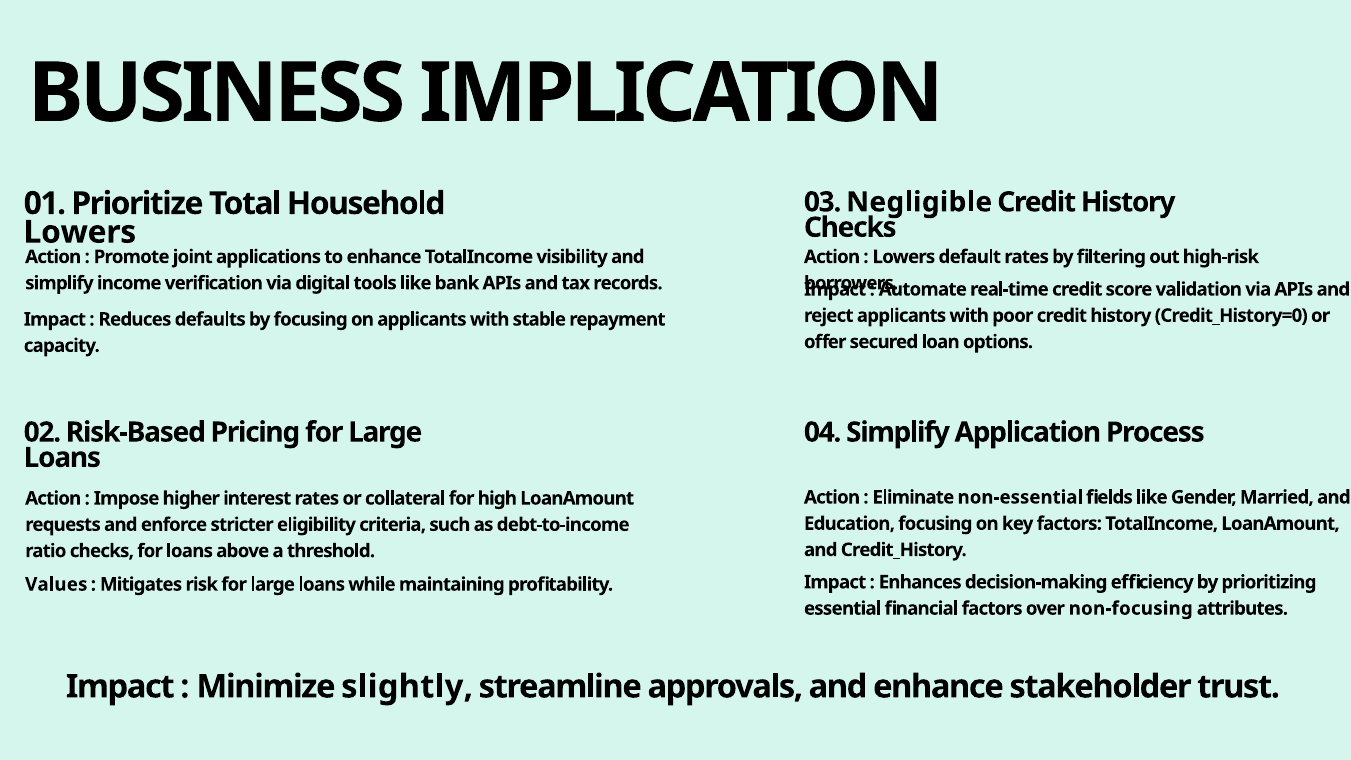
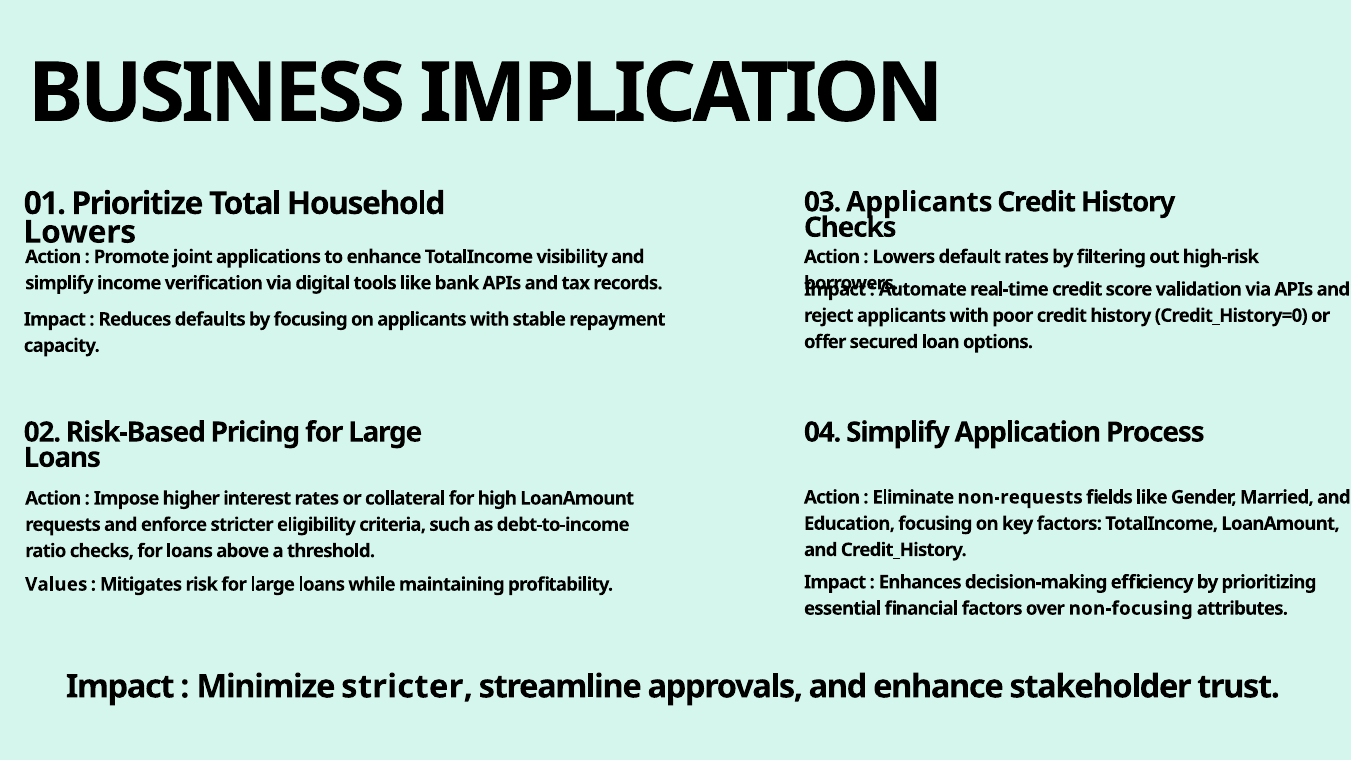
03 Negligible: Negligible -> Applicants (919, 202)
non-essential: non-essential -> non-requests (1020, 497)
Minimize slightly: slightly -> stricter (407, 687)
